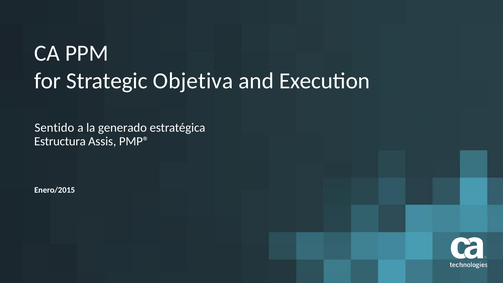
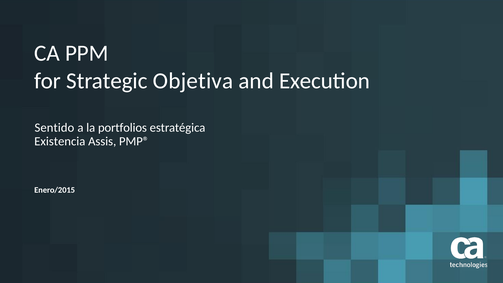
generado: generado -> portfolios (122, 128)
Estructura: Estructura -> Existencia (60, 141)
